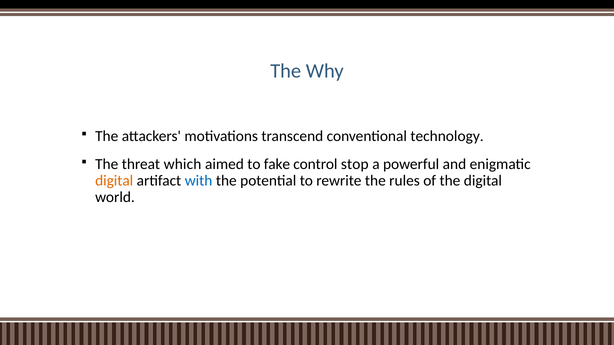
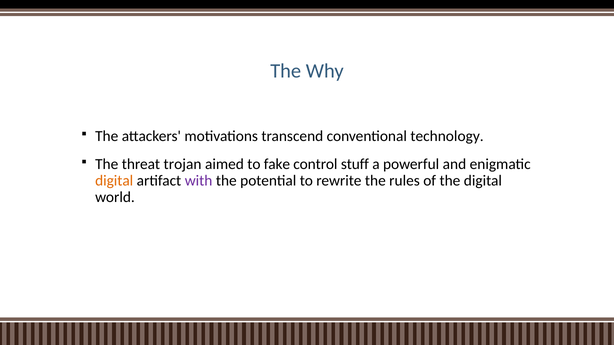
which: which -> trojan (183, 165)
stop: stop -> stuff (355, 165)
with colour: blue -> purple (199, 181)
